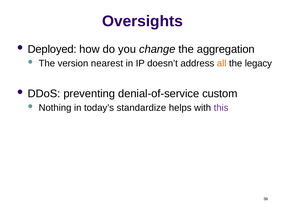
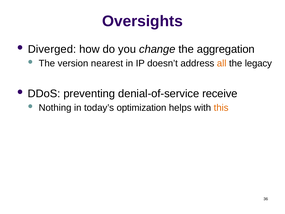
Deployed: Deployed -> Diverged (52, 49)
custom: custom -> receive (220, 94)
standardize: standardize -> optimization (141, 108)
this colour: purple -> orange (221, 108)
